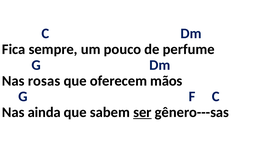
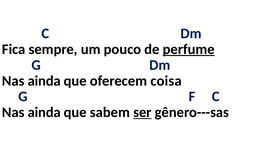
perfume underline: none -> present (189, 49)
rosas: rosas -> ainda (44, 81)
mãos: mãos -> coisa (166, 81)
